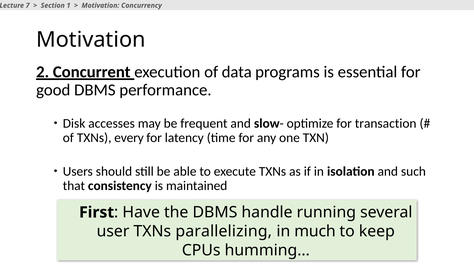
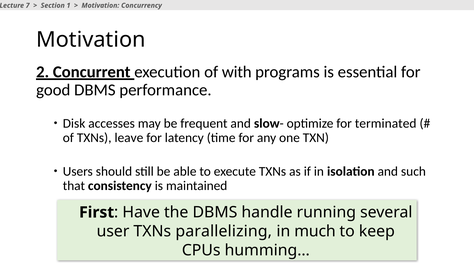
data: data -> with (237, 72)
transaction: transaction -> terminated (386, 124)
every: every -> leave (129, 138)
